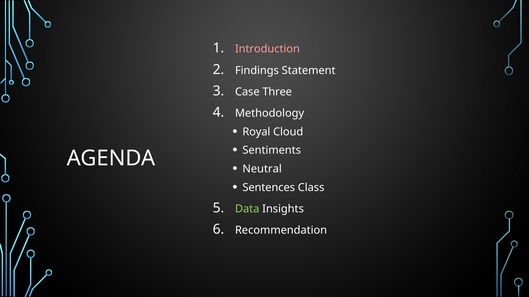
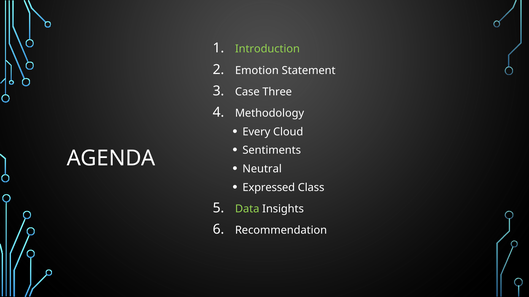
Introduction colour: pink -> light green (267, 49)
Findings: Findings -> Emotion (257, 71)
Royal: Royal -> Every (256, 132)
Sentences: Sentences -> Expressed (269, 188)
